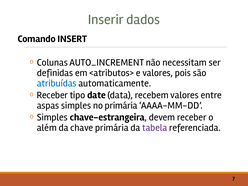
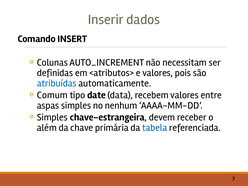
o Receber: Receber -> Comum (52, 95)
no primária: primária -> nenhum (121, 105)
tabela colour: purple -> blue (155, 128)
